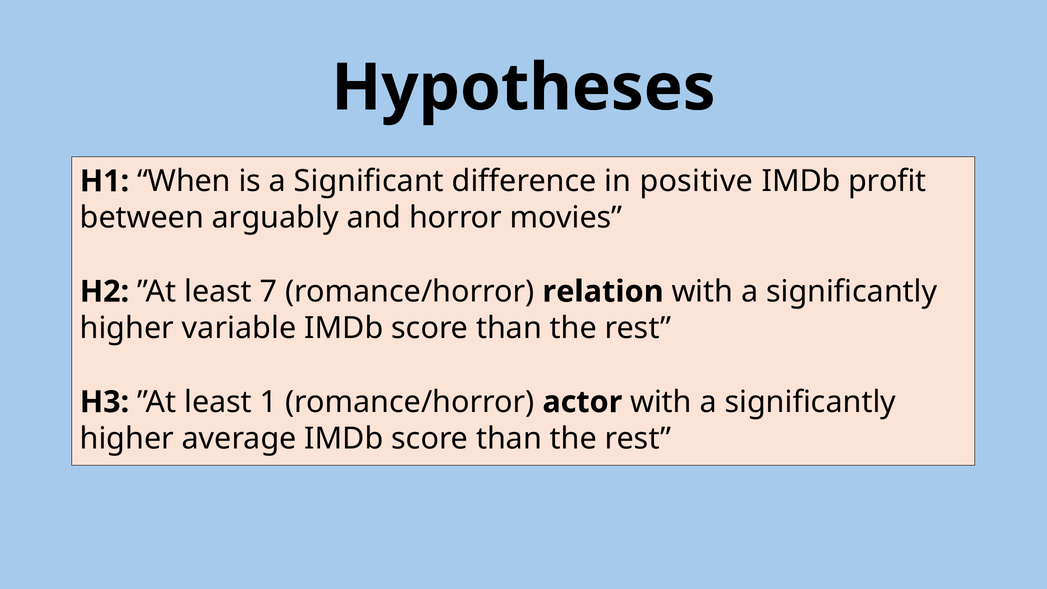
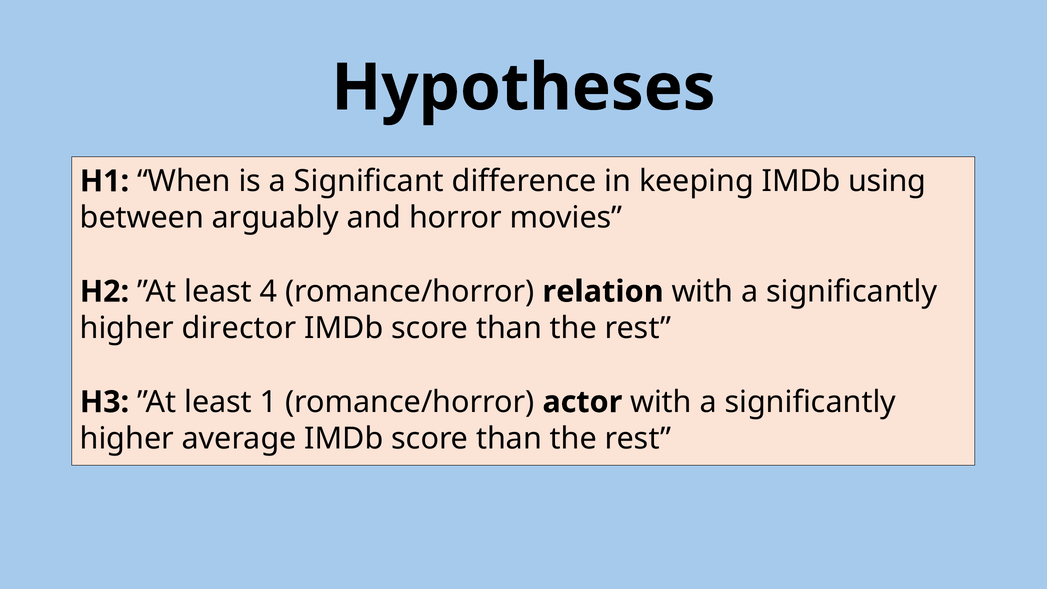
positive: positive -> keeping (696, 181)
profit: profit -> using (887, 181)
7: 7 -> 4 (269, 292)
variable: variable -> director (239, 328)
